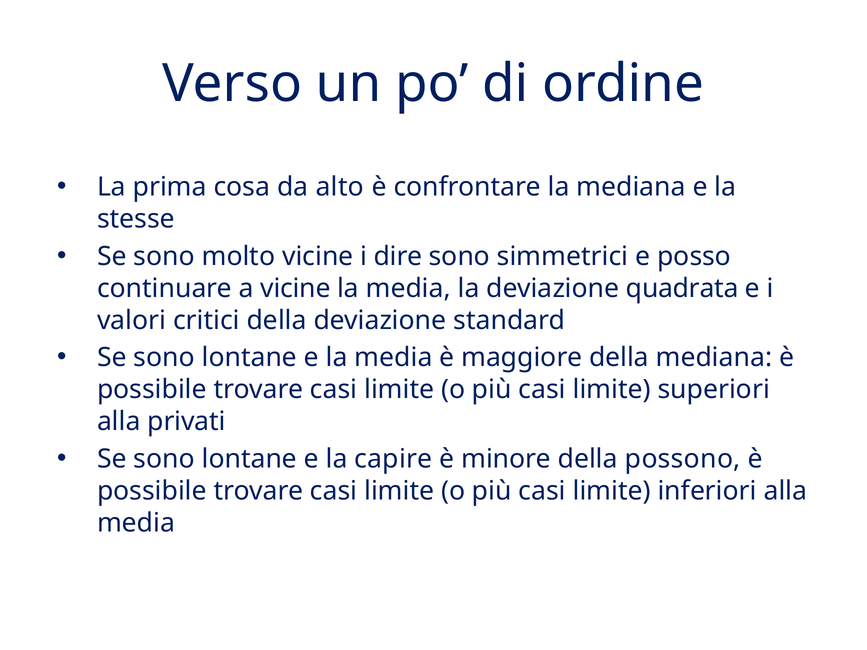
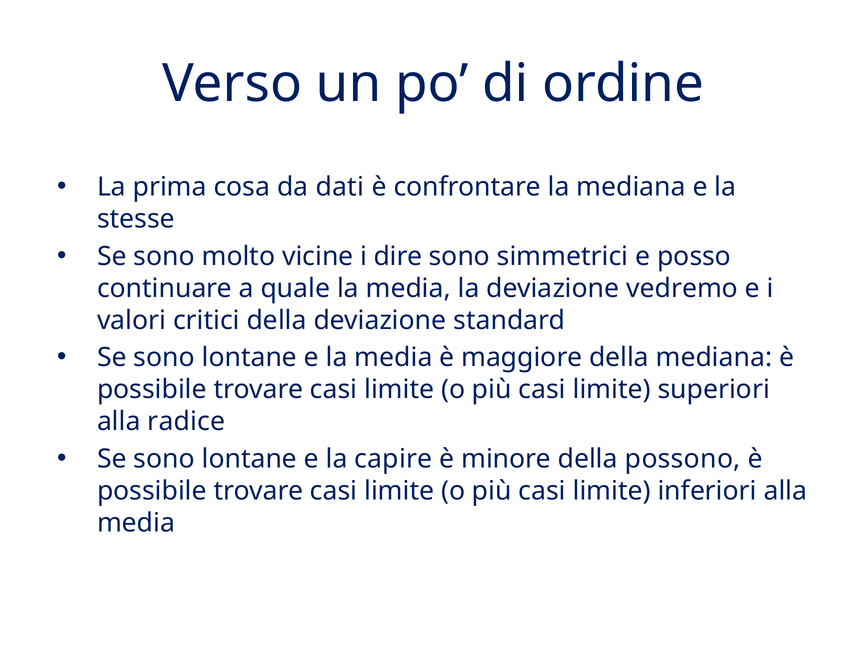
alto: alto -> dati (340, 187)
a vicine: vicine -> quale (295, 289)
quadrata: quadrata -> vedremo (682, 289)
privati: privati -> radice (186, 422)
